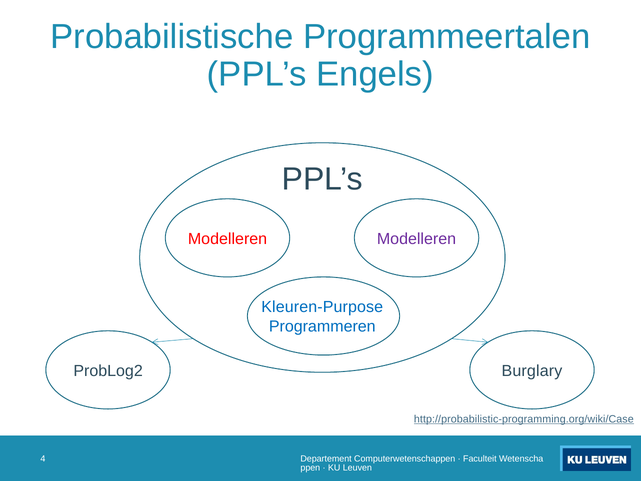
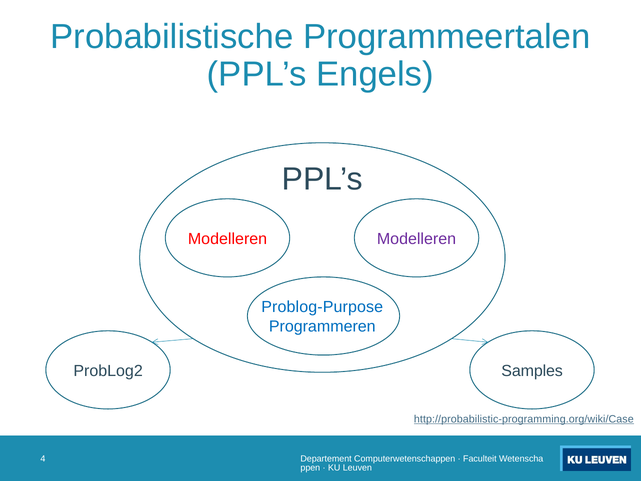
Kleuren-Purpose: Kleuren-Purpose -> Problog-Purpose (322, 307)
Burglary: Burglary -> Samples (532, 371)
